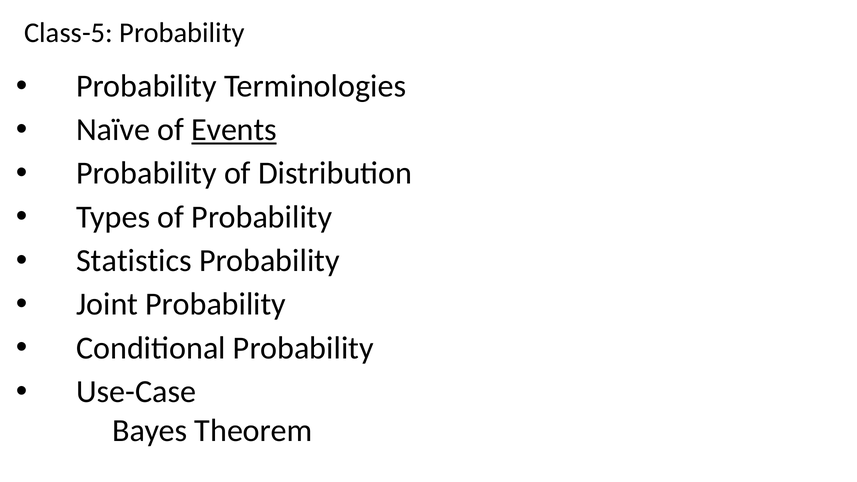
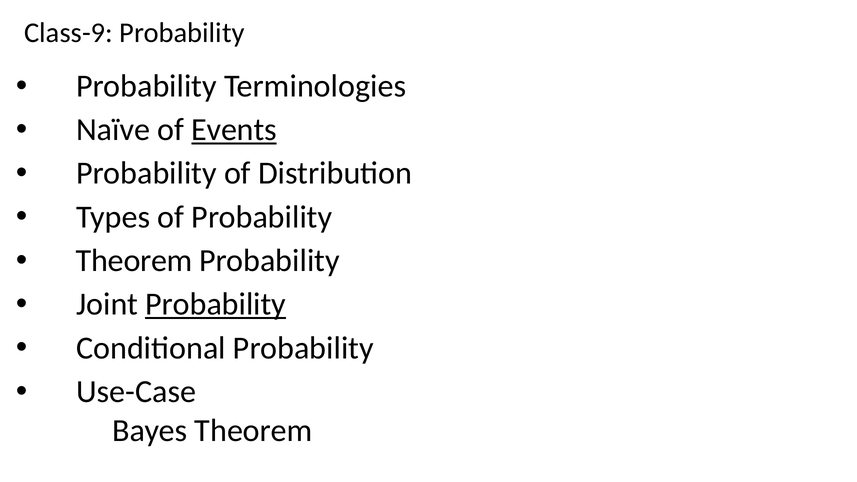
Class-5: Class-5 -> Class-9 (69, 33)
Statistics: Statistics -> Theorem (134, 261)
Probability underline: none -> present (216, 304)
